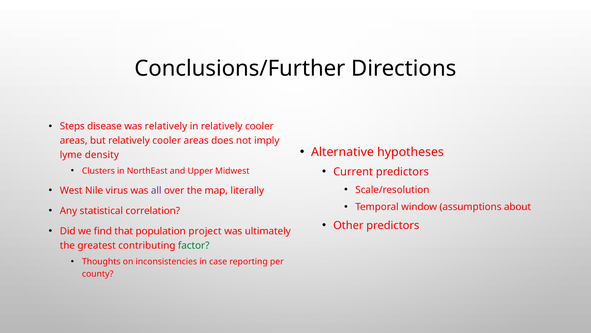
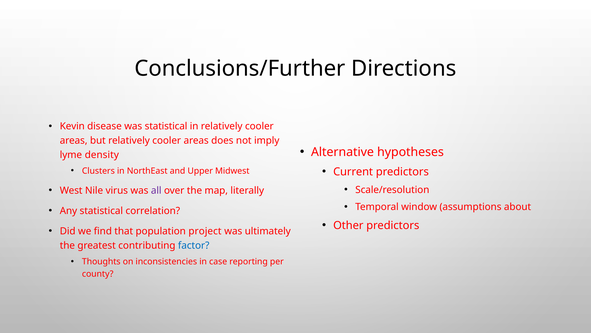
Steps: Steps -> Kevin (72, 126)
was relatively: relatively -> statistical (166, 126)
factor colour: green -> blue (194, 245)
